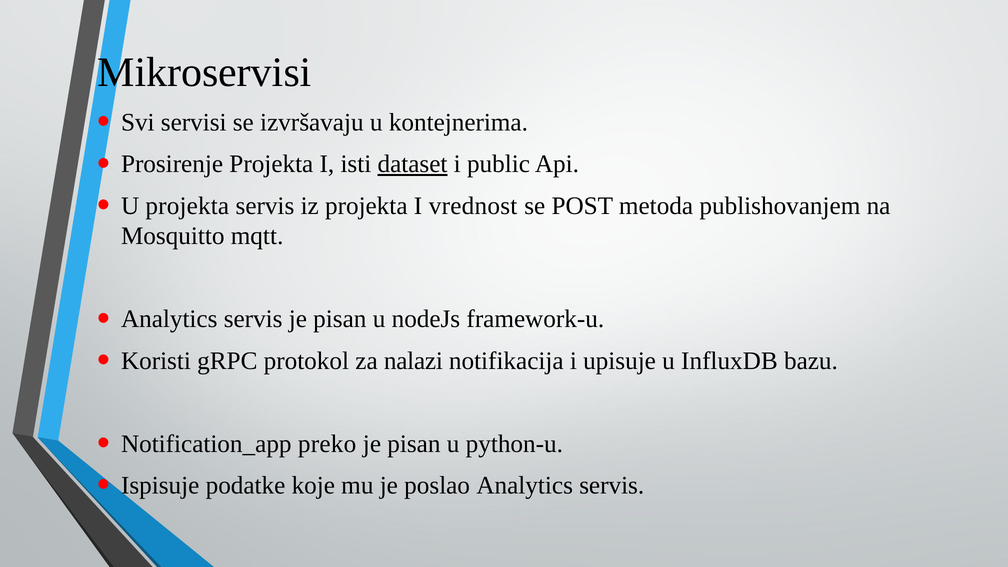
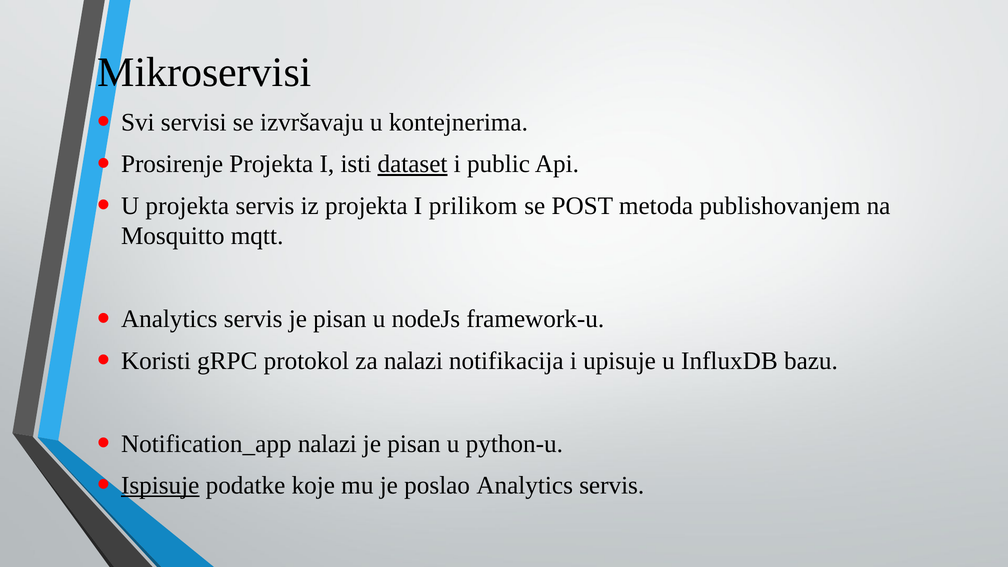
vrednost: vrednost -> prilikom (473, 206)
Notification_app preko: preko -> nalazi (327, 444)
Ispisuje underline: none -> present (160, 485)
